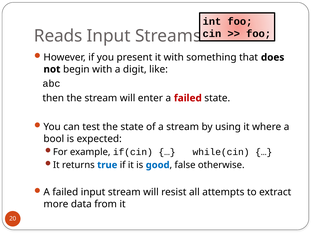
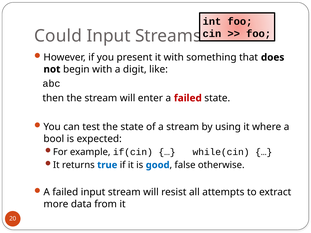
Reads: Reads -> Could (58, 36)
